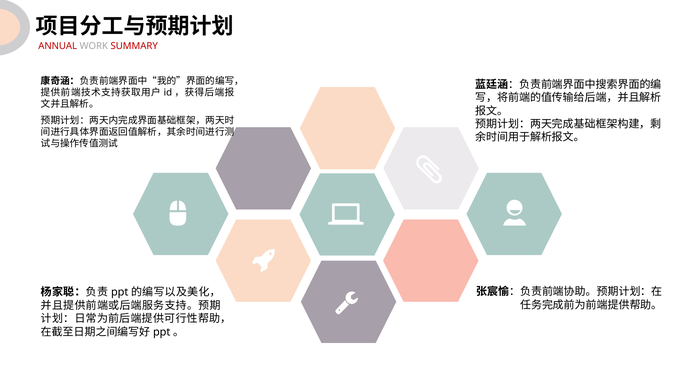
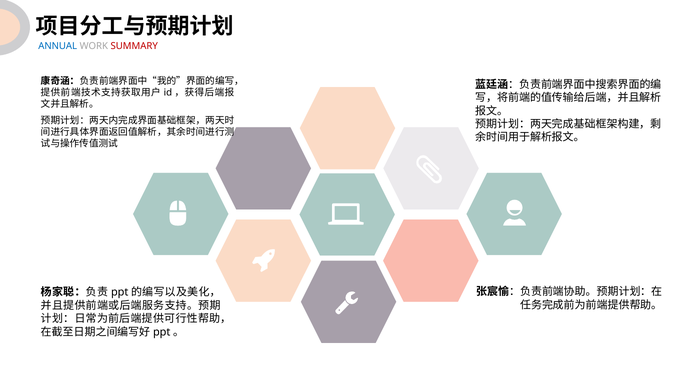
ANNUAL colour: red -> blue (58, 46)
